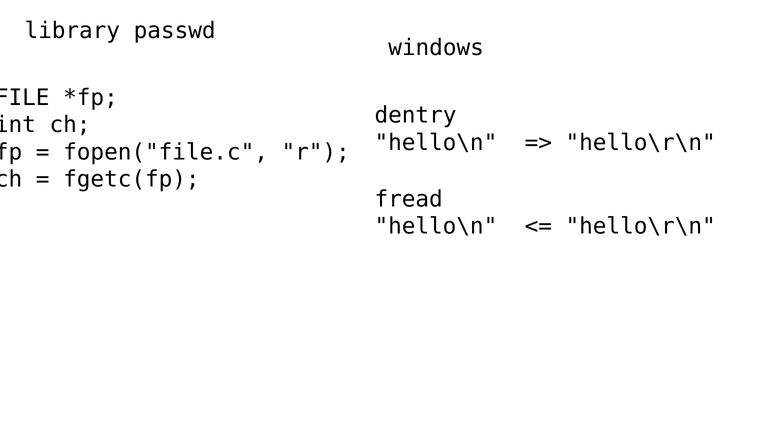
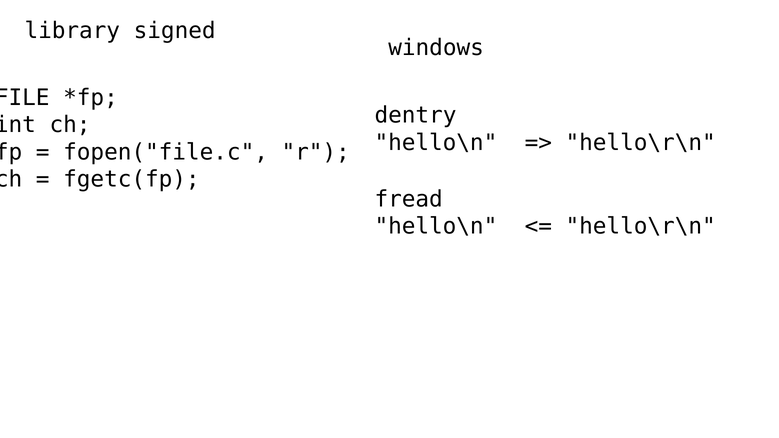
passwd: passwd -> signed (175, 31)
